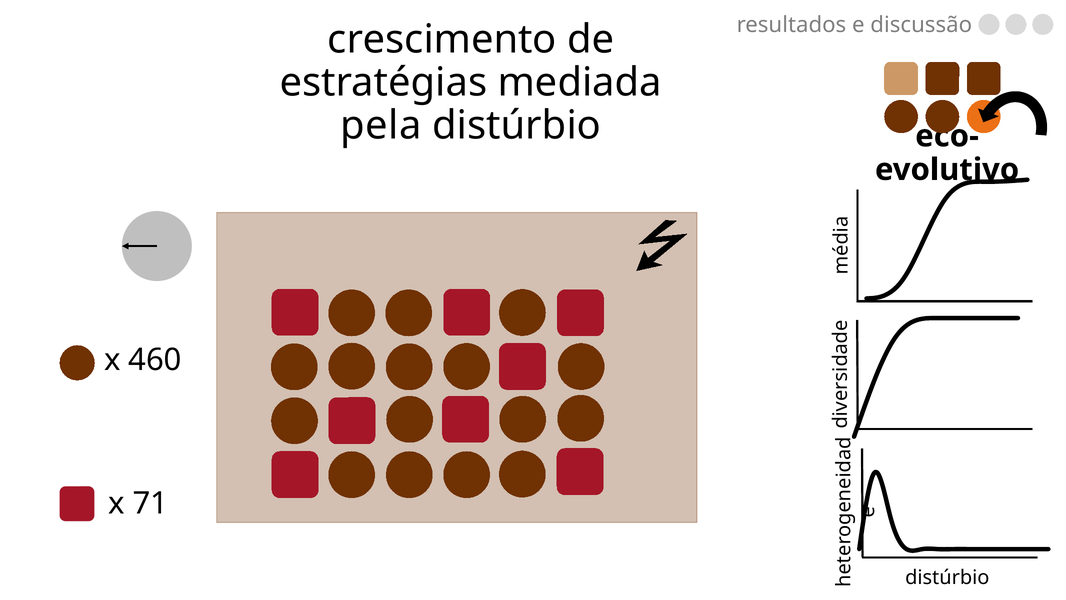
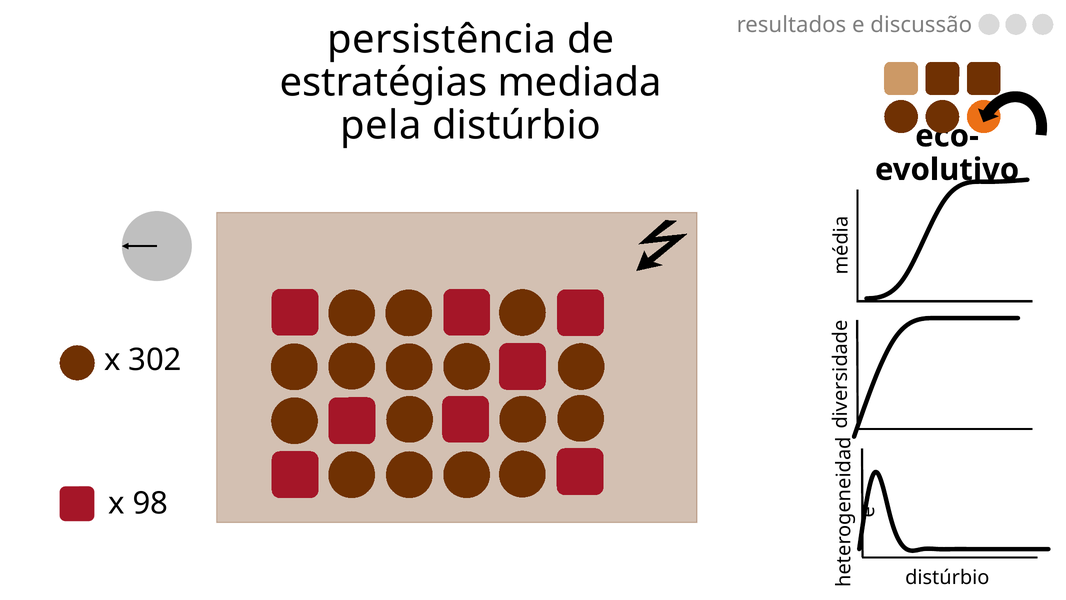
crescimento: crescimento -> persistência (442, 39)
460: 460 -> 302 (155, 360)
71: 71 -> 98 (150, 503)
